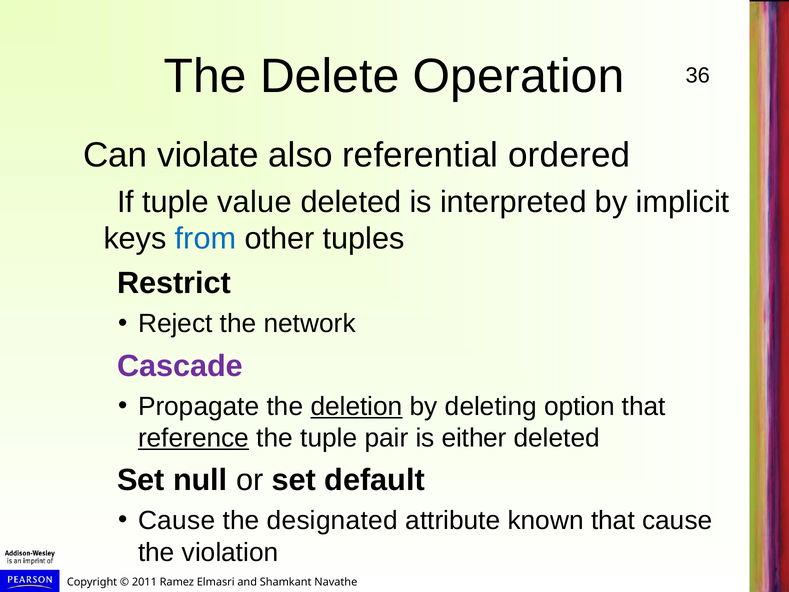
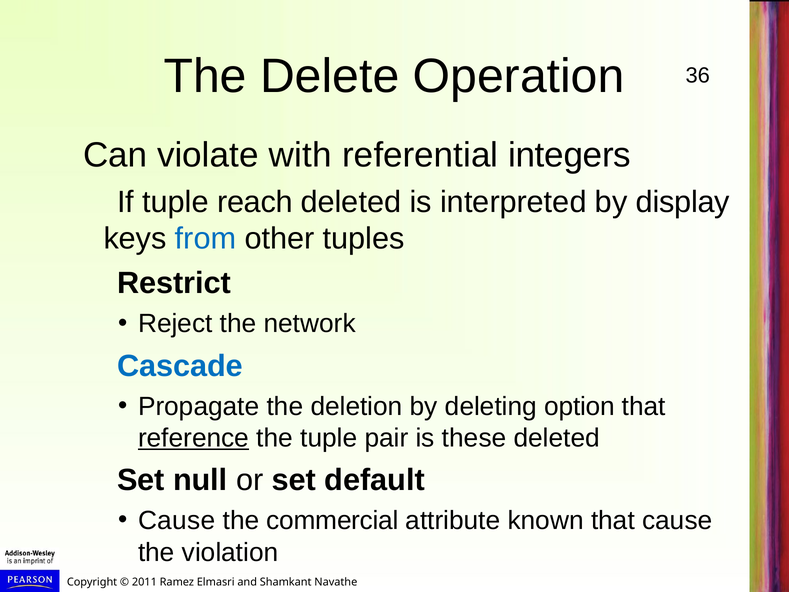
also: also -> with (300, 155)
ordered: ordered -> integers (570, 155)
value: value -> reach (255, 202)
implicit: implicit -> display (683, 202)
Cascade colour: purple -> blue (180, 366)
deletion underline: present -> none (357, 406)
either: either -> these (474, 438)
designated: designated -> commercial (333, 521)
